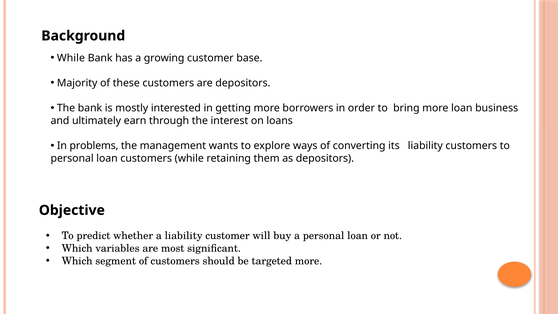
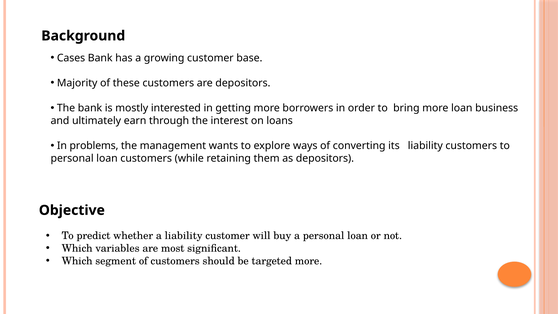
While: While -> Cases (71, 58)
